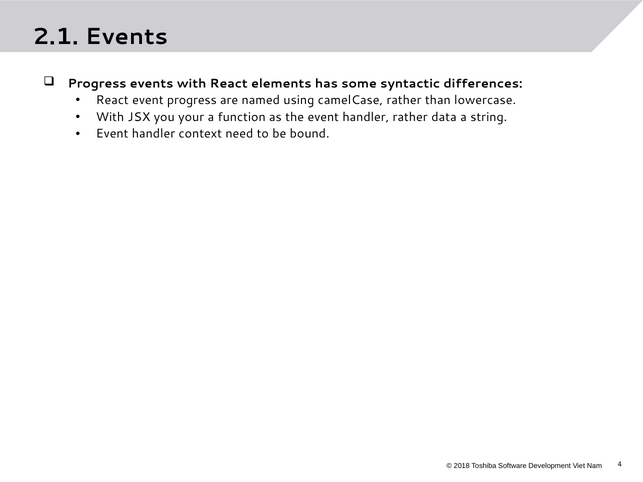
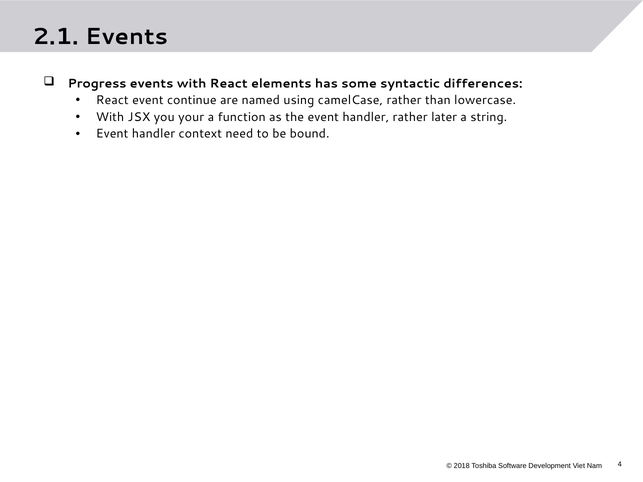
event progress: progress -> continue (192, 100)
data: data -> later (444, 117)
